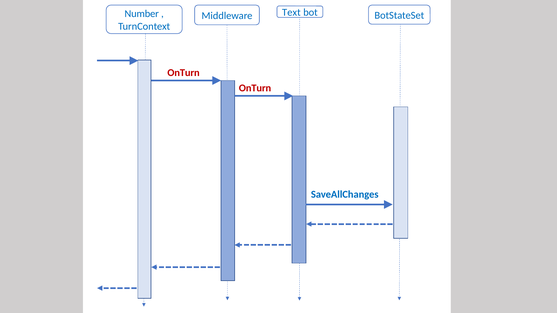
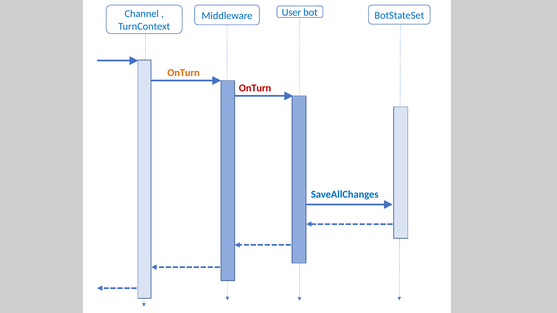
Text: Text -> User (291, 12)
Number: Number -> Channel (142, 14)
OnTurn colour: red -> orange (184, 73)
